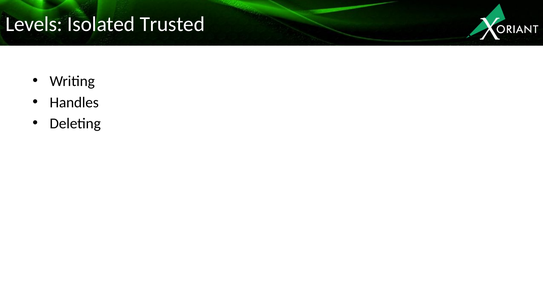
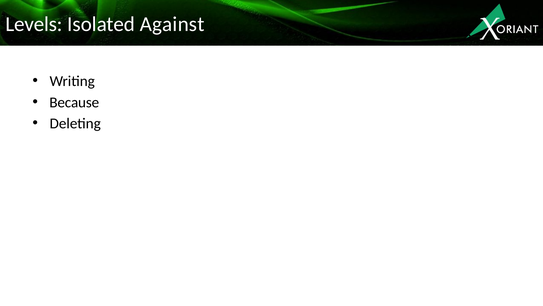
Trusted: Trusted -> Against (172, 24)
Handles: Handles -> Because (74, 102)
